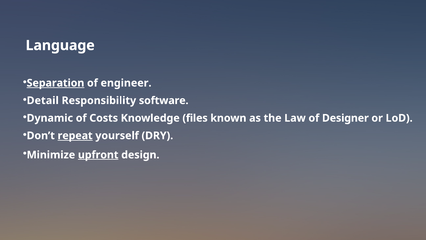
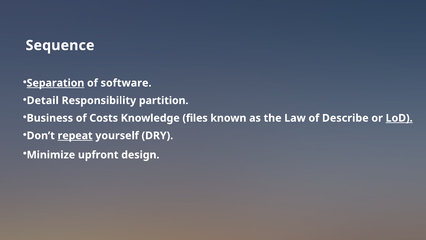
Language: Language -> Sequence (60, 45)
engineer: engineer -> software (126, 83)
software: software -> partition (164, 100)
Dynamic: Dynamic -> Business (50, 118)
Designer: Designer -> Describe (345, 118)
LoD underline: none -> present (399, 118)
upfront underline: present -> none (98, 155)
